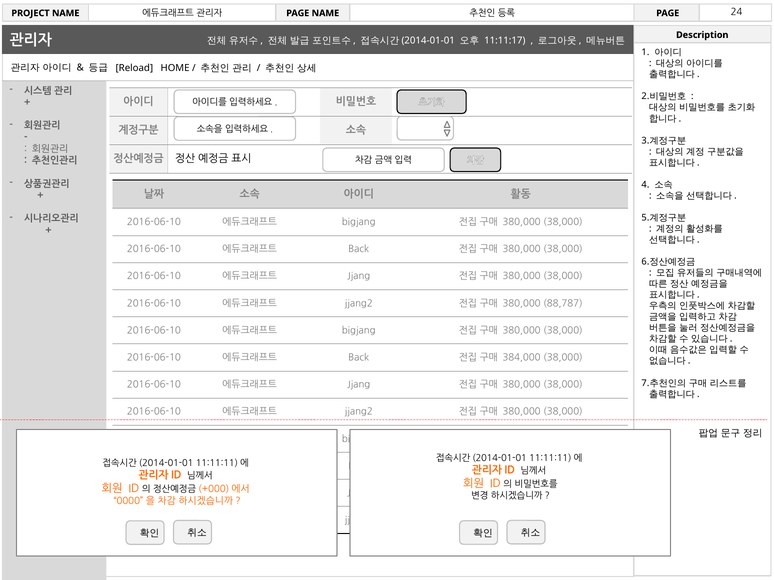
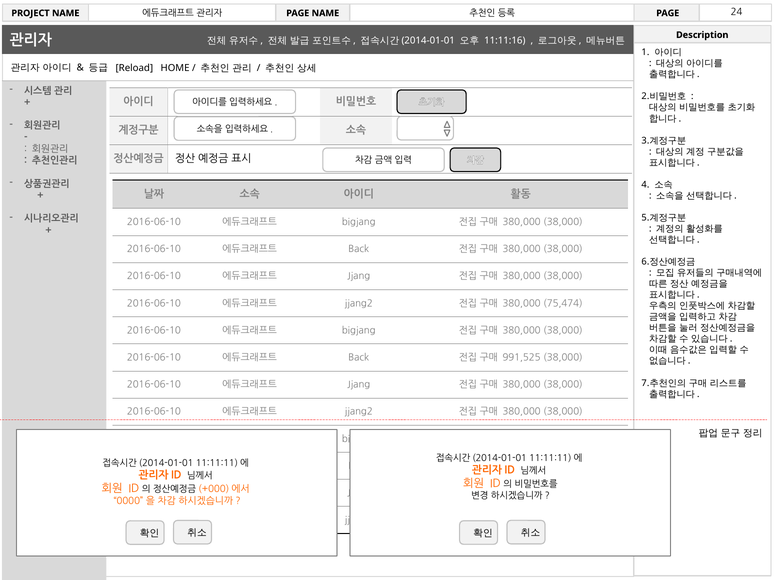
11:11:17: 11:11:17 -> 11:11:16 (505, 40)
88,787: 88,787 -> 75,474 (563, 304)
384,000: 384,000 -> 991,525 (522, 358)
